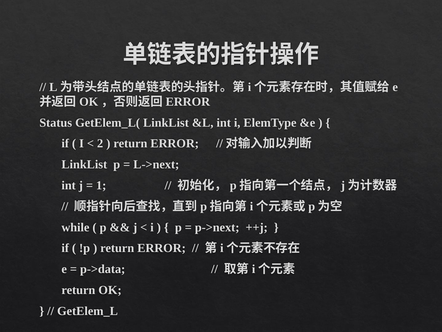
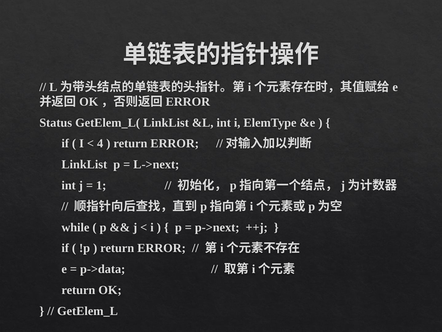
2: 2 -> 4 (100, 143)
